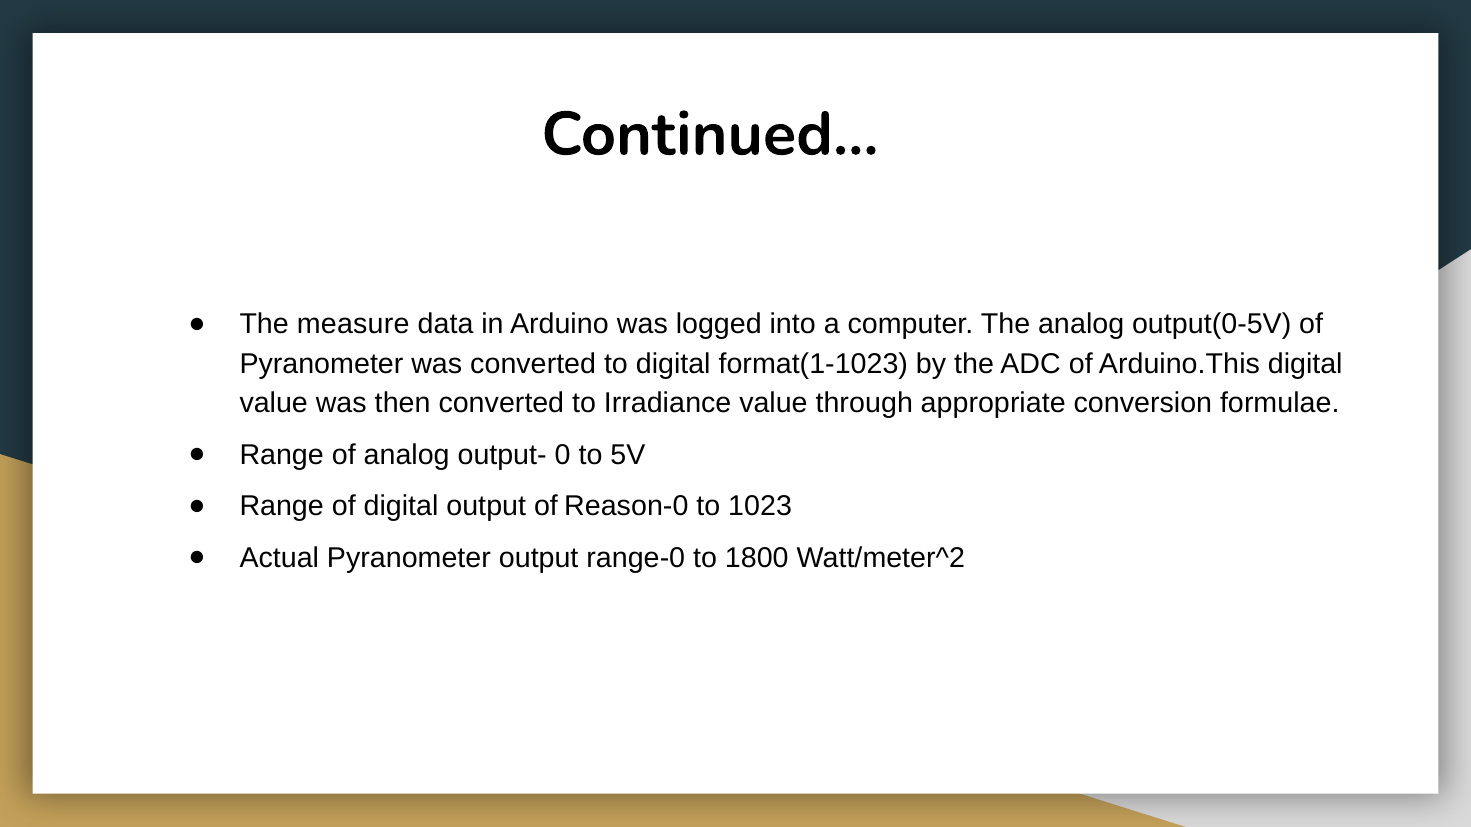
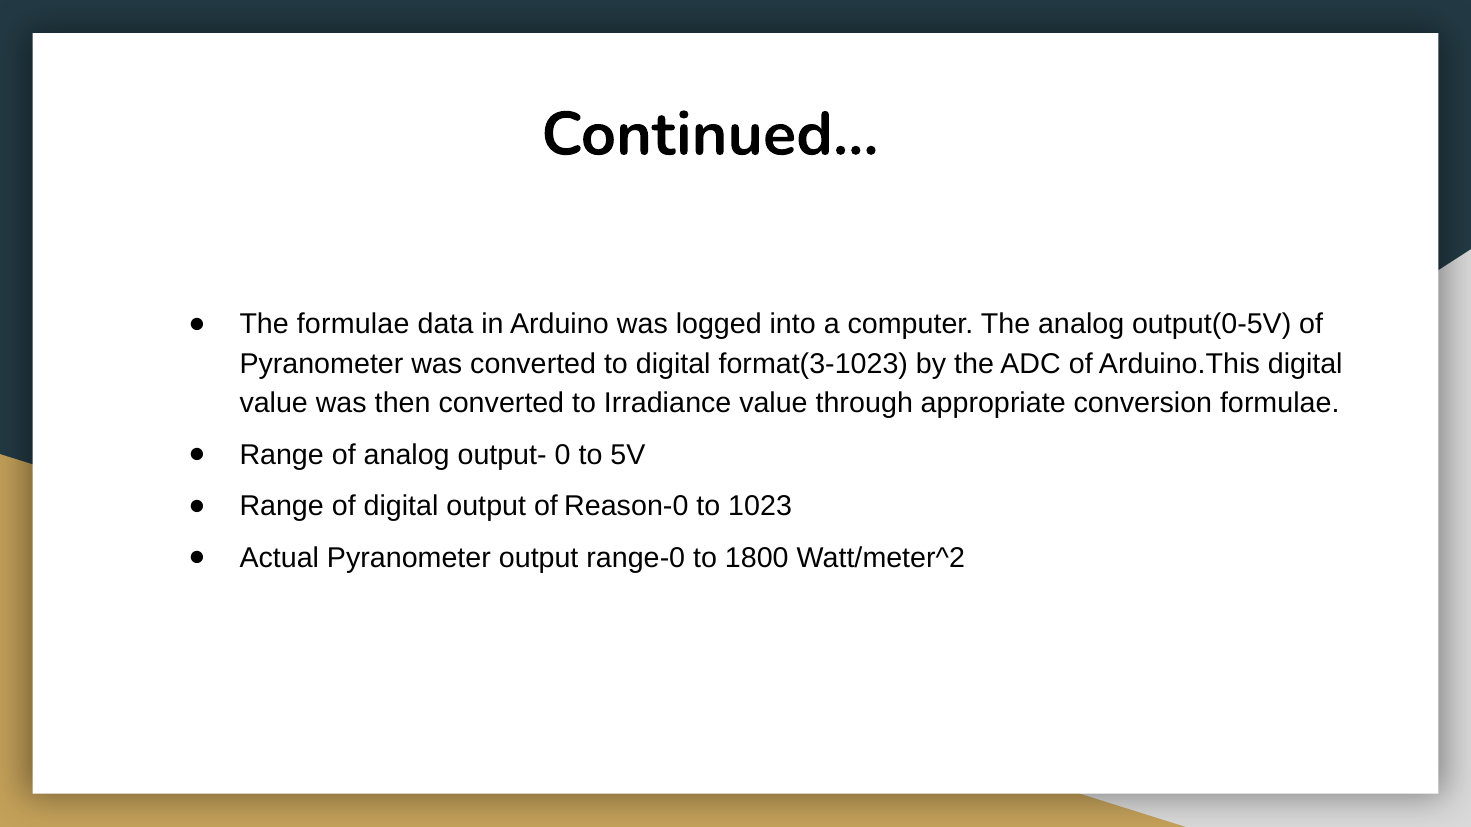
The measure: measure -> formulae (353, 325)
format(1-1023: format(1-1023 -> format(3-1023 (813, 364)
